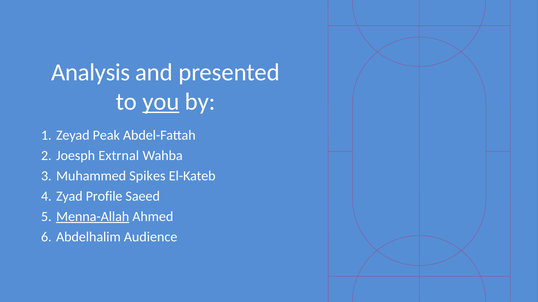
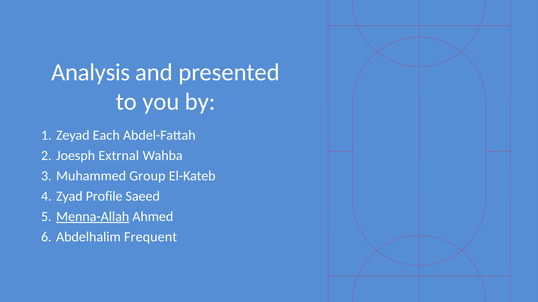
you underline: present -> none (161, 102)
Peak: Peak -> Each (106, 135)
Spikes: Spikes -> Group (147, 176)
Audience: Audience -> Frequent (151, 237)
